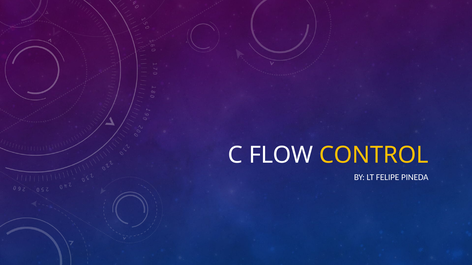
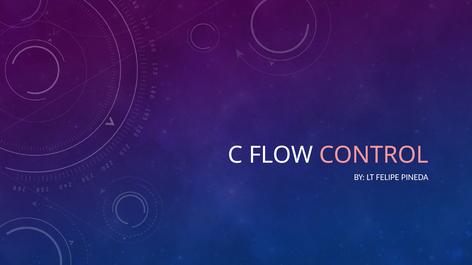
CONTROL colour: yellow -> pink (374, 155)
